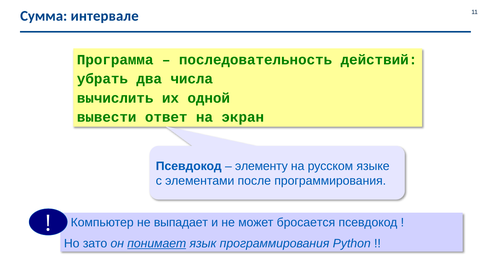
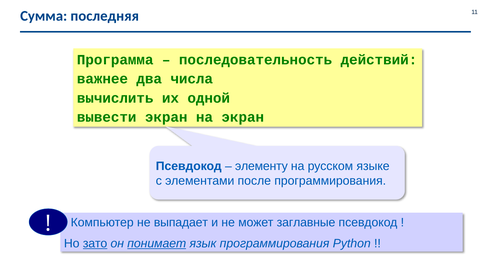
интервале: интервале -> последняя (105, 16)
убрать: убрать -> важнее (102, 79)
вывести ответ: ответ -> экран (166, 117)
бросается: бросается -> заглавные (306, 223)
зато underline: none -> present (95, 243)
